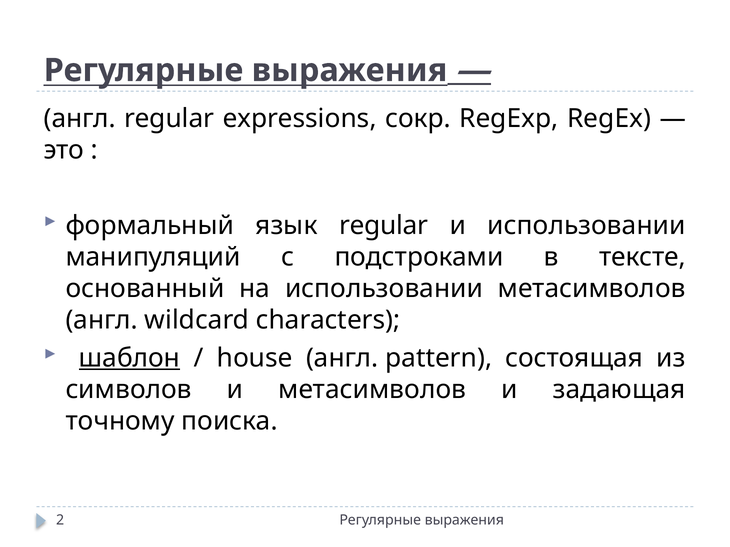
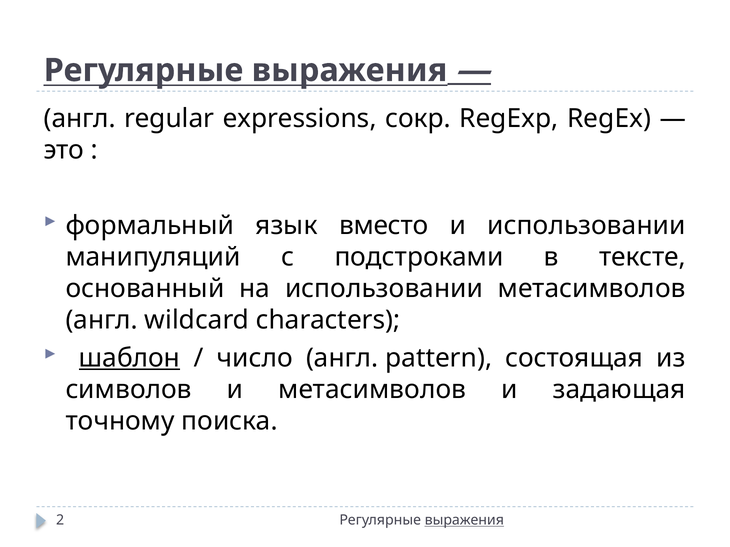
язык regular: regular -> вместо (384, 226)
house: house -> число (255, 358)
выражения underline: none -> present (464, 521)
